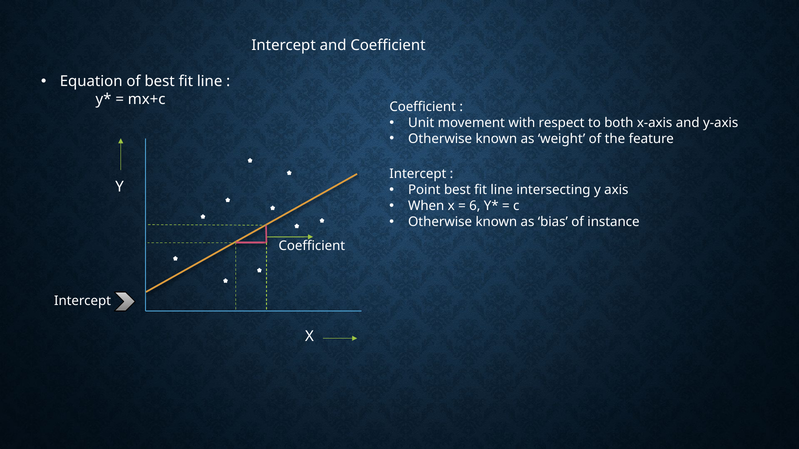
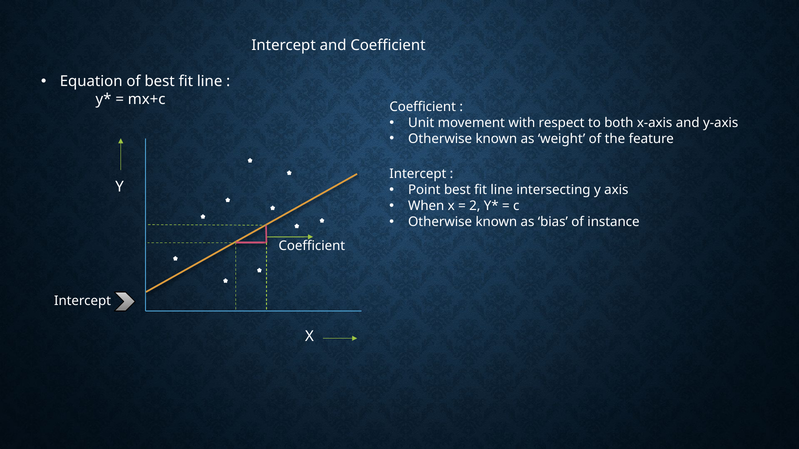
6: 6 -> 2 (475, 206)
